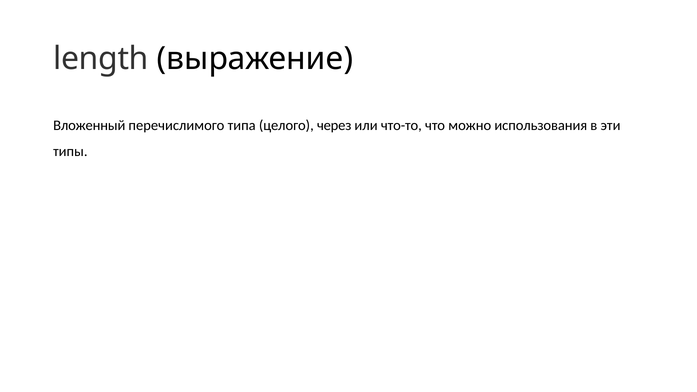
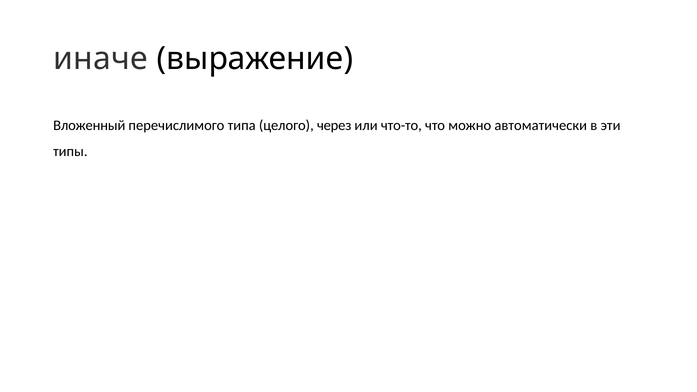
length: length -> иначе (101, 59)
использования: использования -> автоматически (541, 125)
